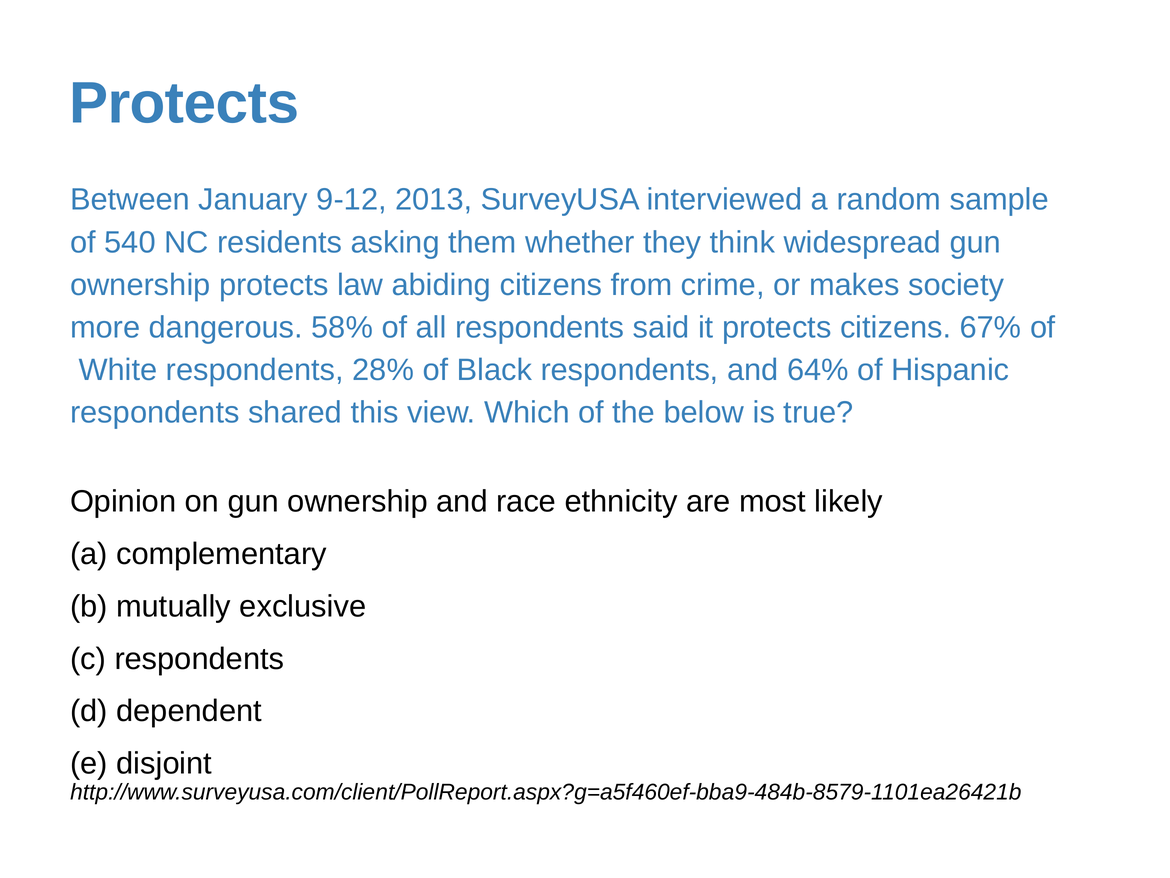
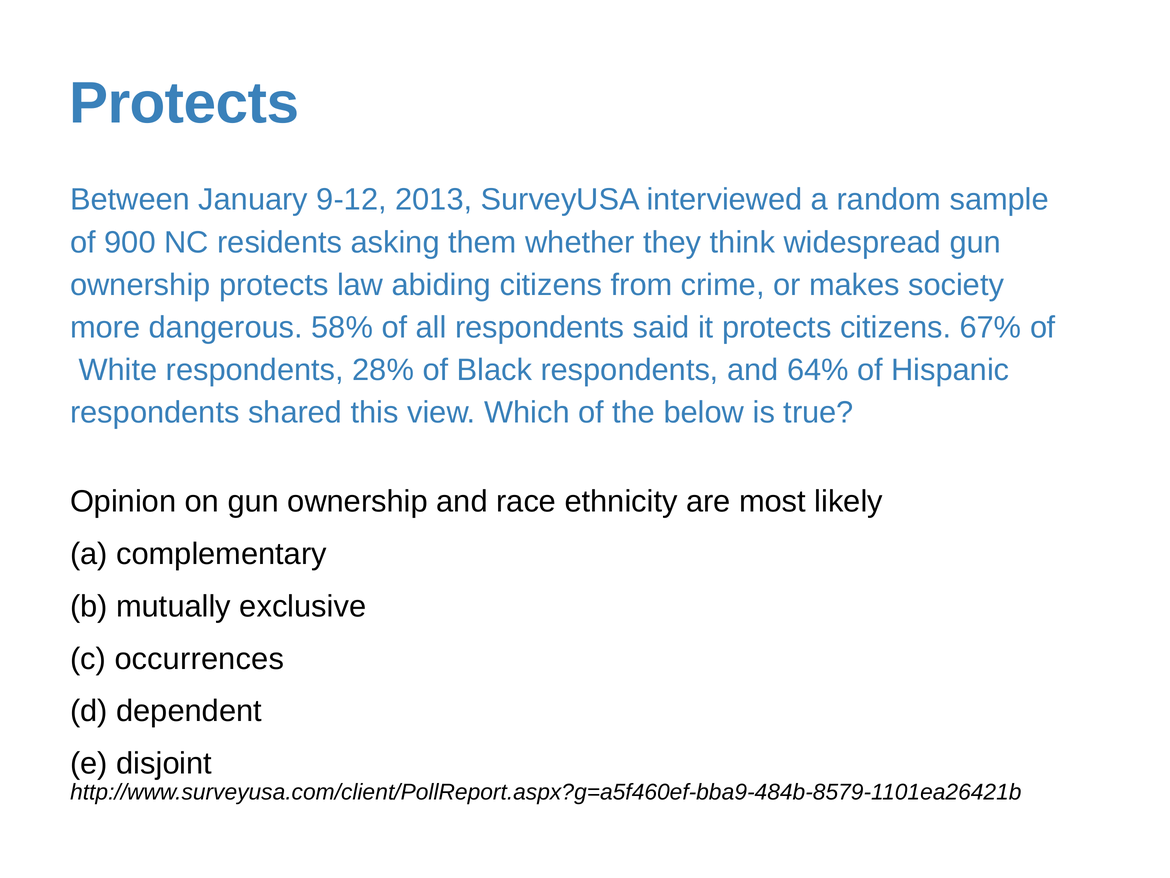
540: 540 -> 900 (130, 242)
c respondents: respondents -> occurrences (199, 658)
